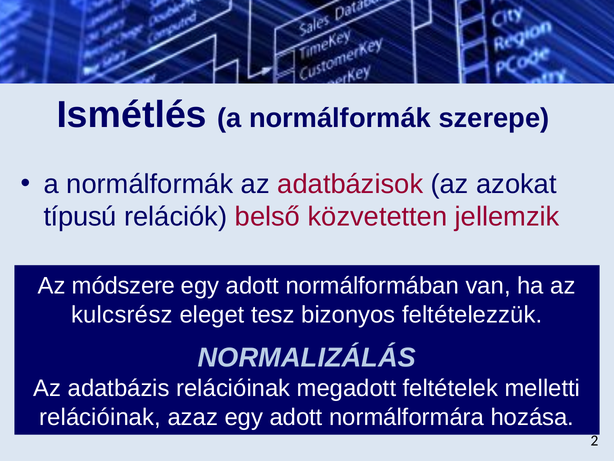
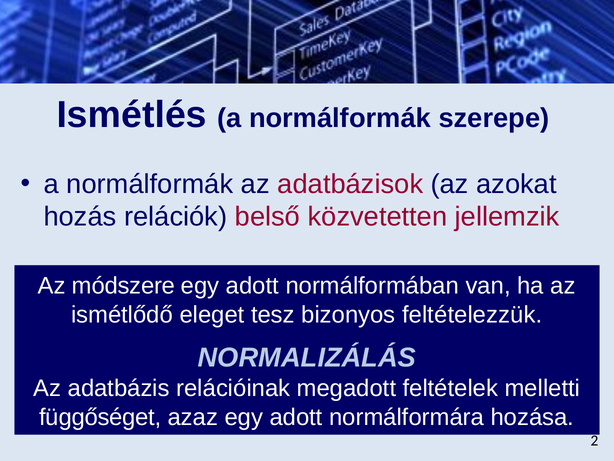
típusú: típusú -> hozás (80, 217)
kulcsrész: kulcsrész -> ismétlődő (122, 314)
relációinak: relációinak -> függőséget (100, 417)
